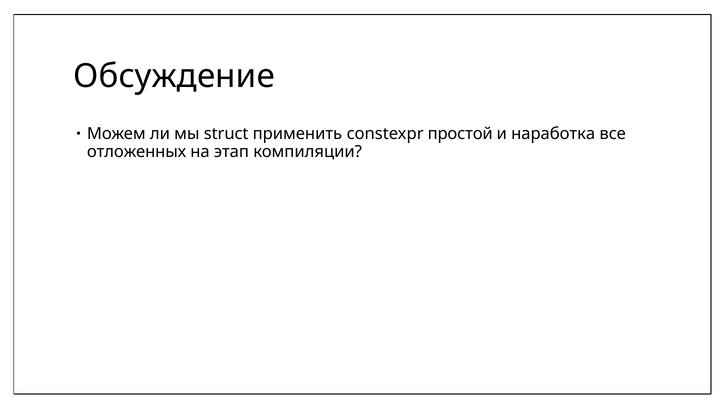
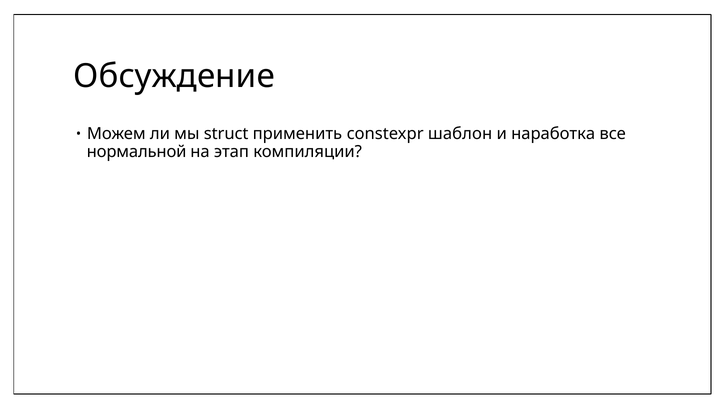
простой: простой -> шаблон (460, 134)
отложенных: отложенных -> нормальной (137, 152)
